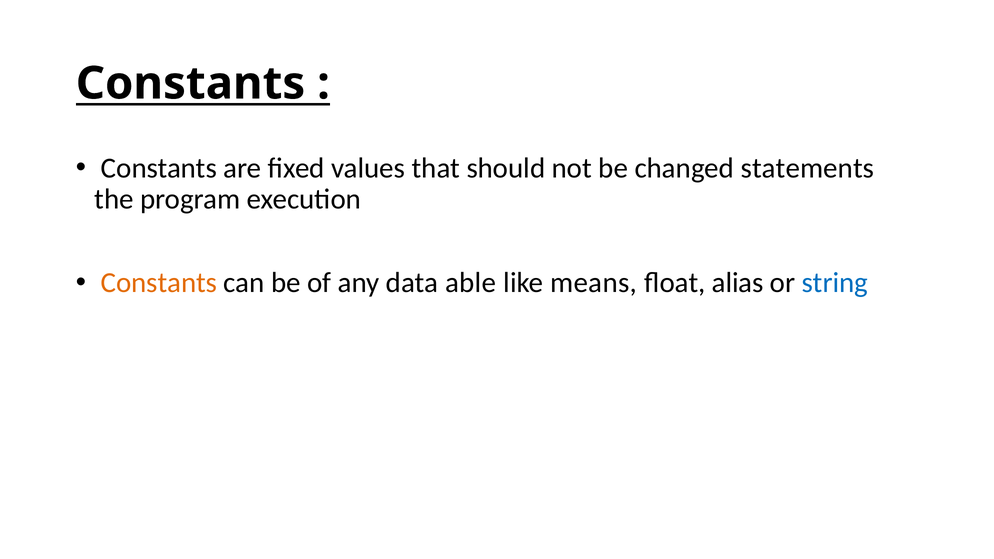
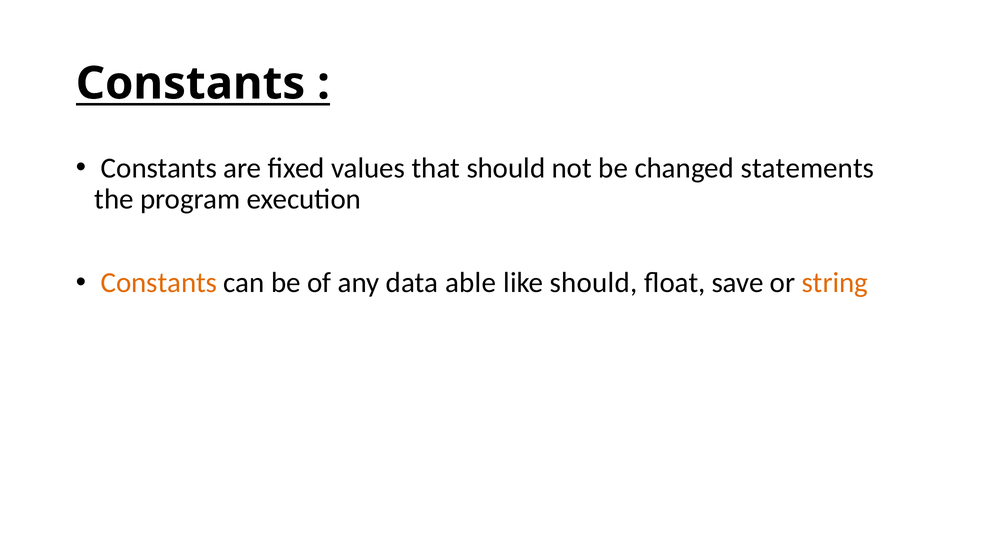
like means: means -> should (594, 283)
alias: alias -> save (738, 283)
string colour: blue -> orange (835, 283)
